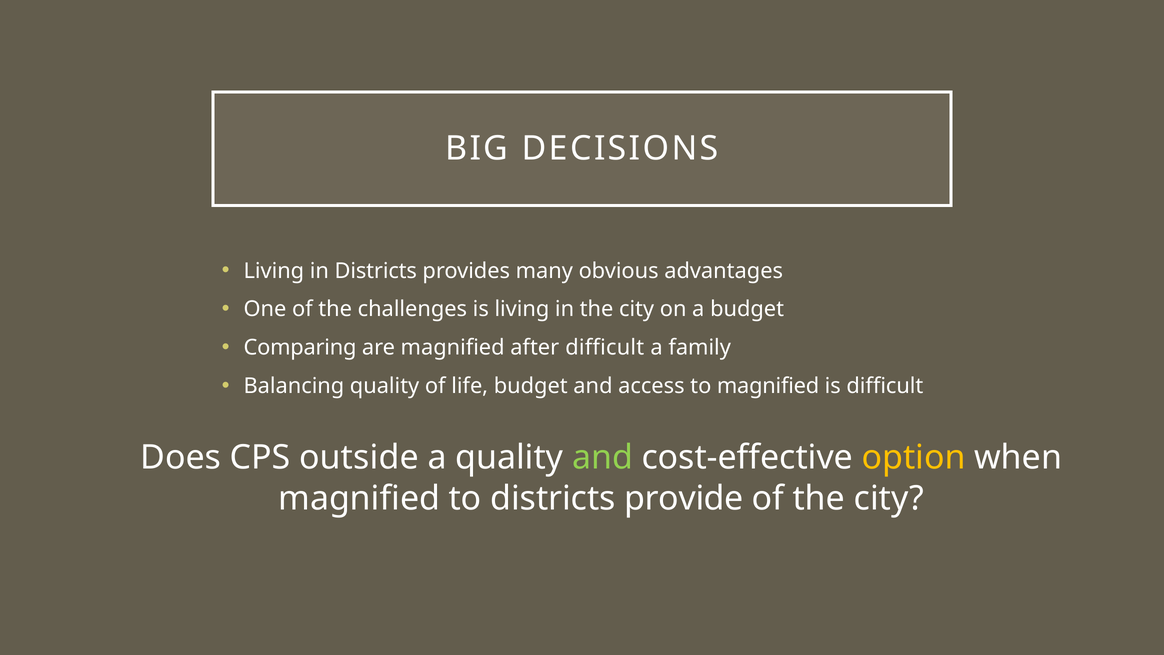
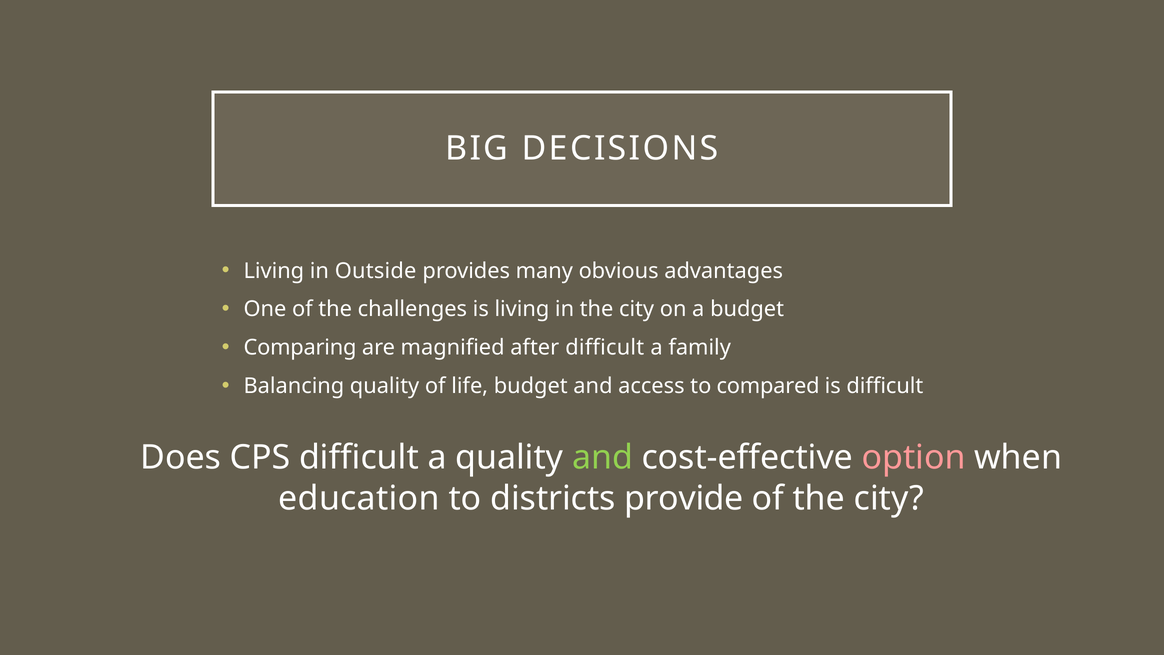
in Districts: Districts -> Outside (376, 271)
to magnified: magnified -> compared (768, 386)
CPS outside: outside -> difficult (359, 457)
option colour: yellow -> pink (914, 457)
magnified: magnified -> education (359, 498)
